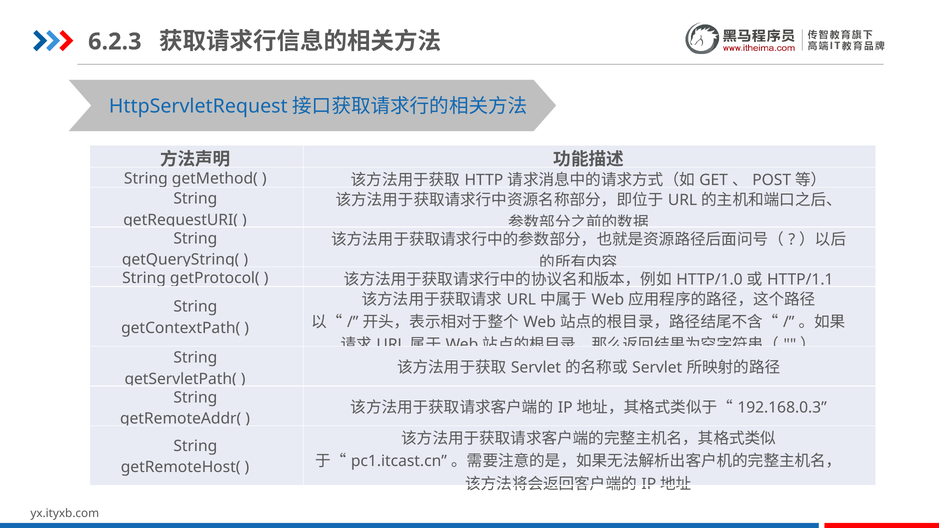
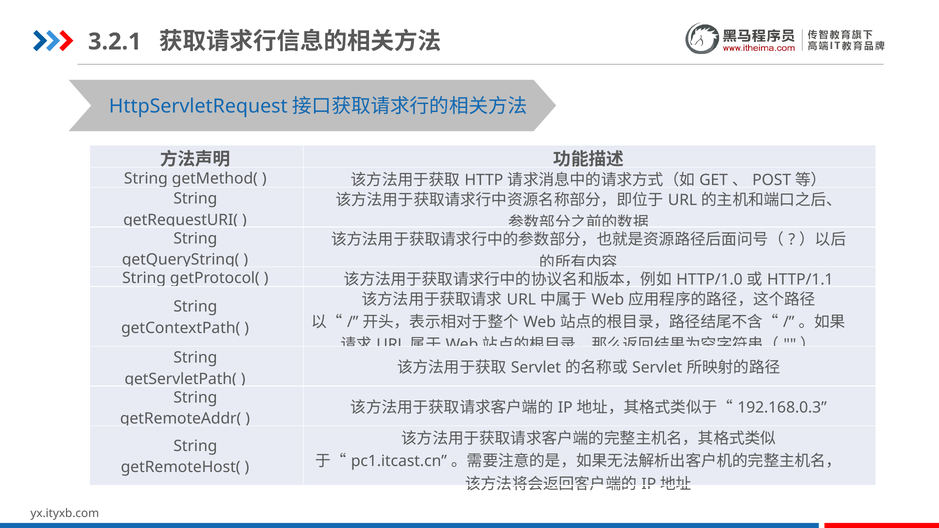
6.2.3: 6.2.3 -> 3.2.1 (115, 42)
